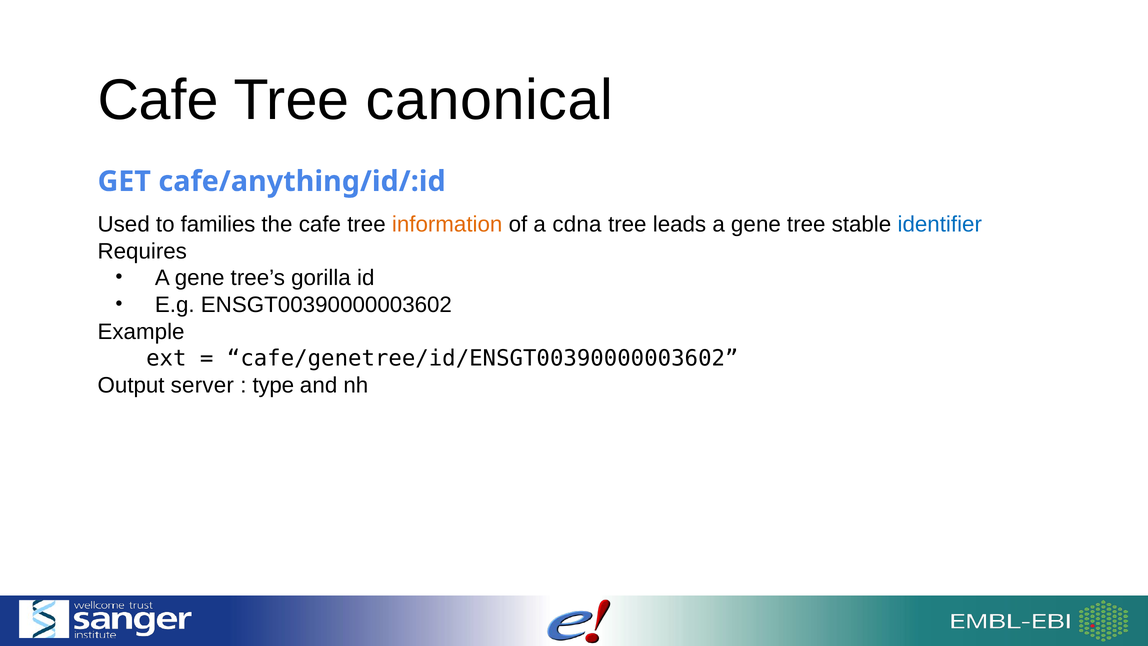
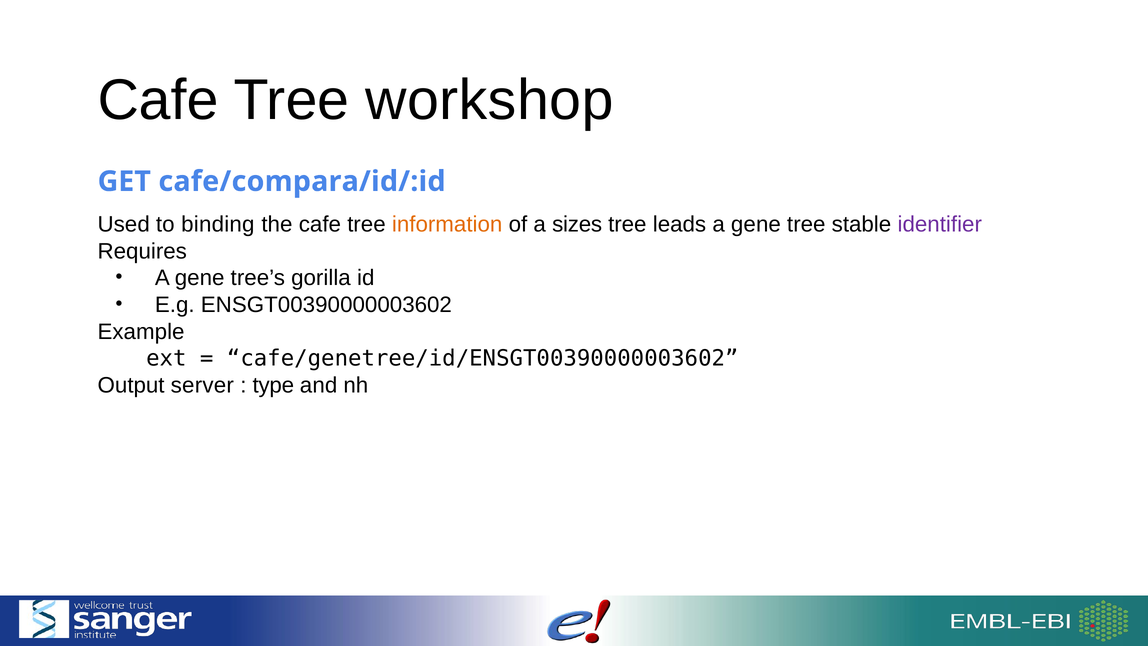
canonical: canonical -> workshop (489, 100)
cafe/anything/id/:id: cafe/anything/id/:id -> cafe/compara/id/:id (302, 181)
families: families -> binding (218, 224)
cdna: cdna -> sizes (577, 224)
identifier colour: blue -> purple (940, 224)
